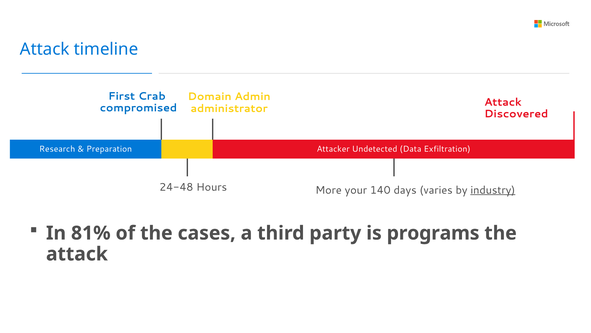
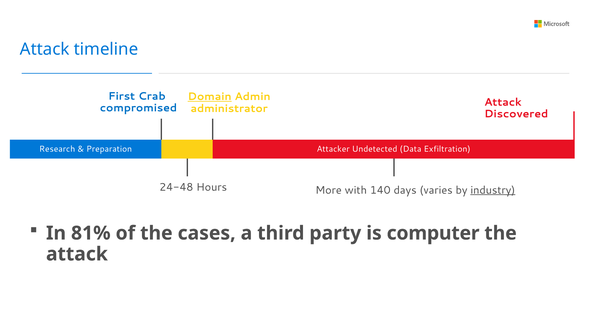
Domain underline: none -> present (210, 97)
your: your -> with (356, 190)
programs: programs -> computer (433, 233)
